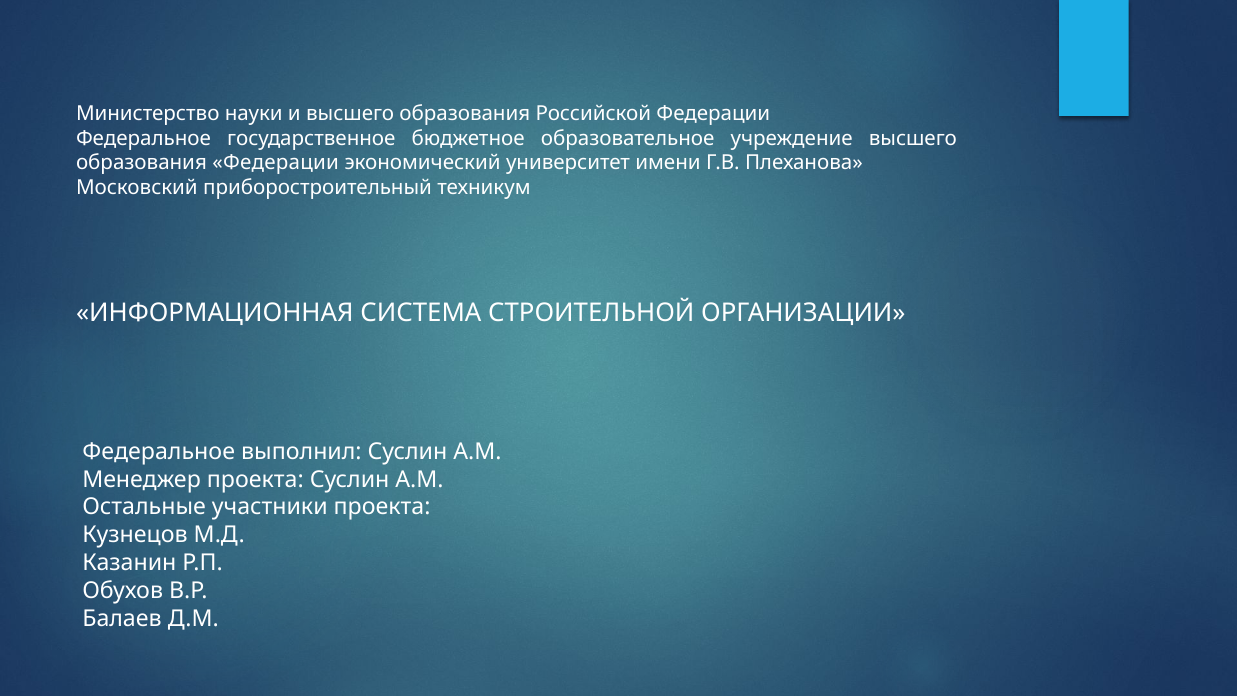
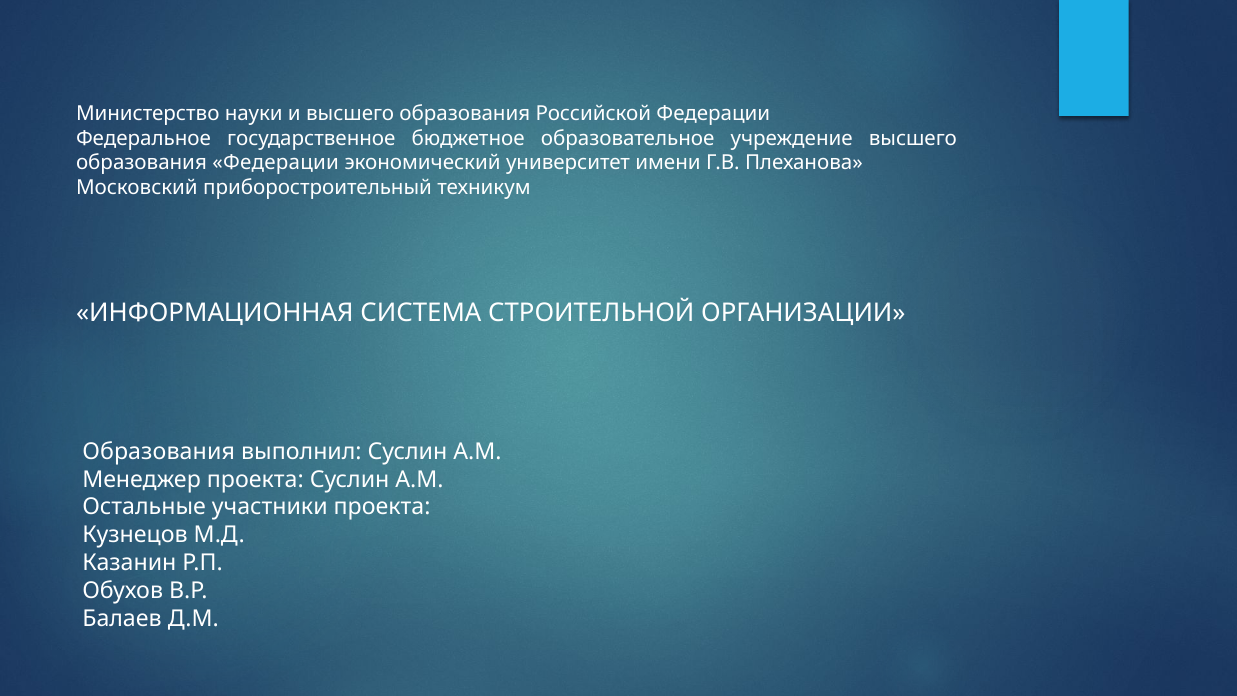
Федеральное: Федеральное -> Образования (159, 451)
